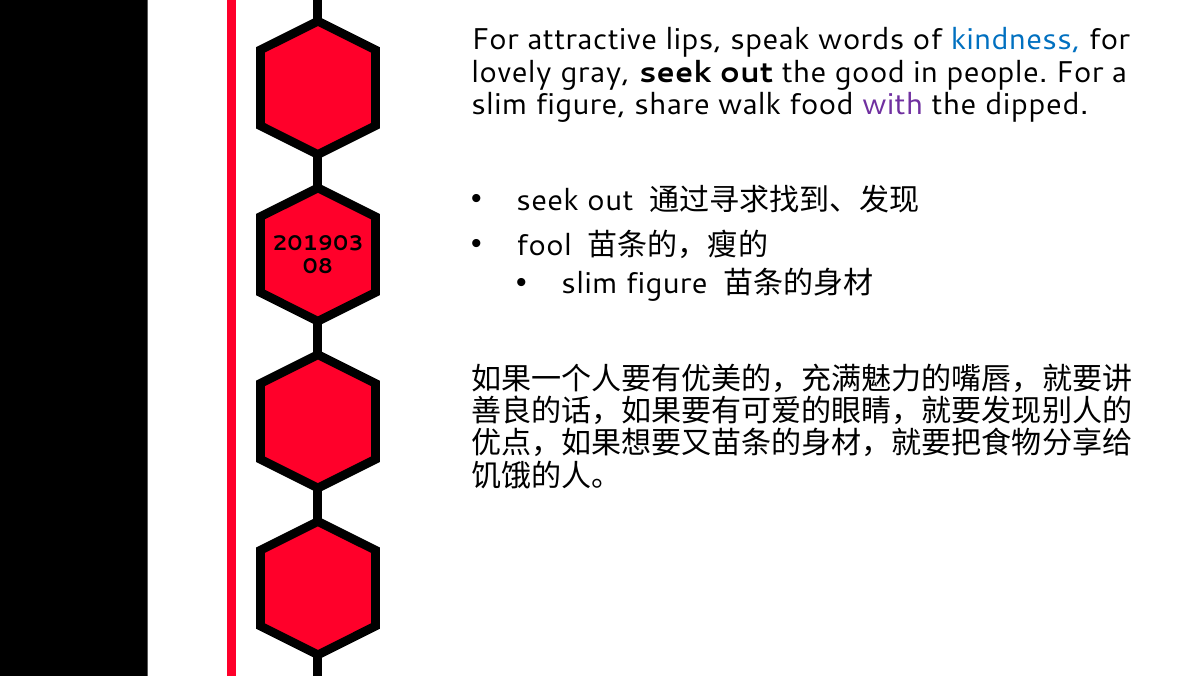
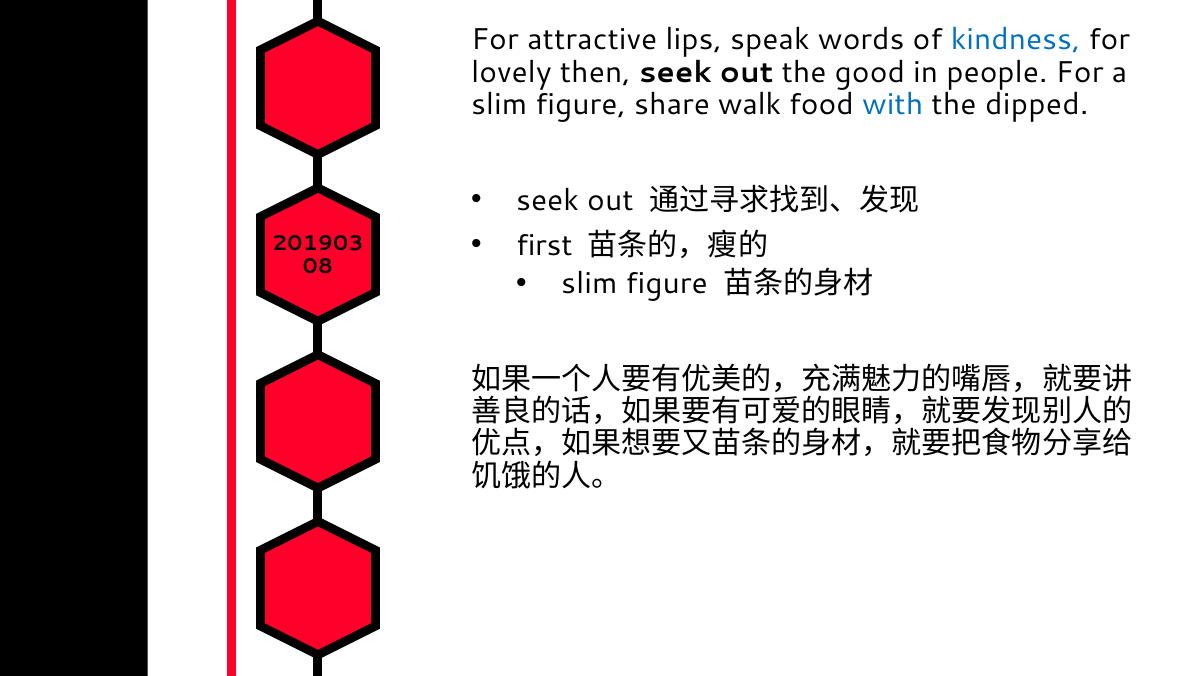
gray: gray -> then (595, 72)
with colour: purple -> blue (893, 105)
fool: fool -> first (544, 245)
